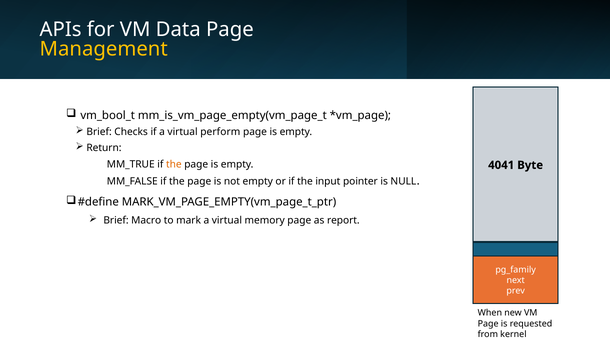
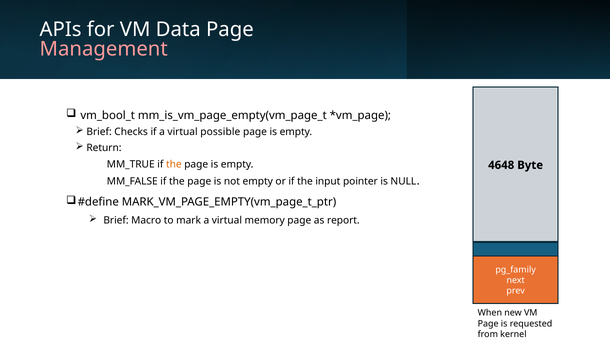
Management colour: yellow -> pink (104, 49)
perform: perform -> possible (220, 132)
4041: 4041 -> 4648 (501, 165)
